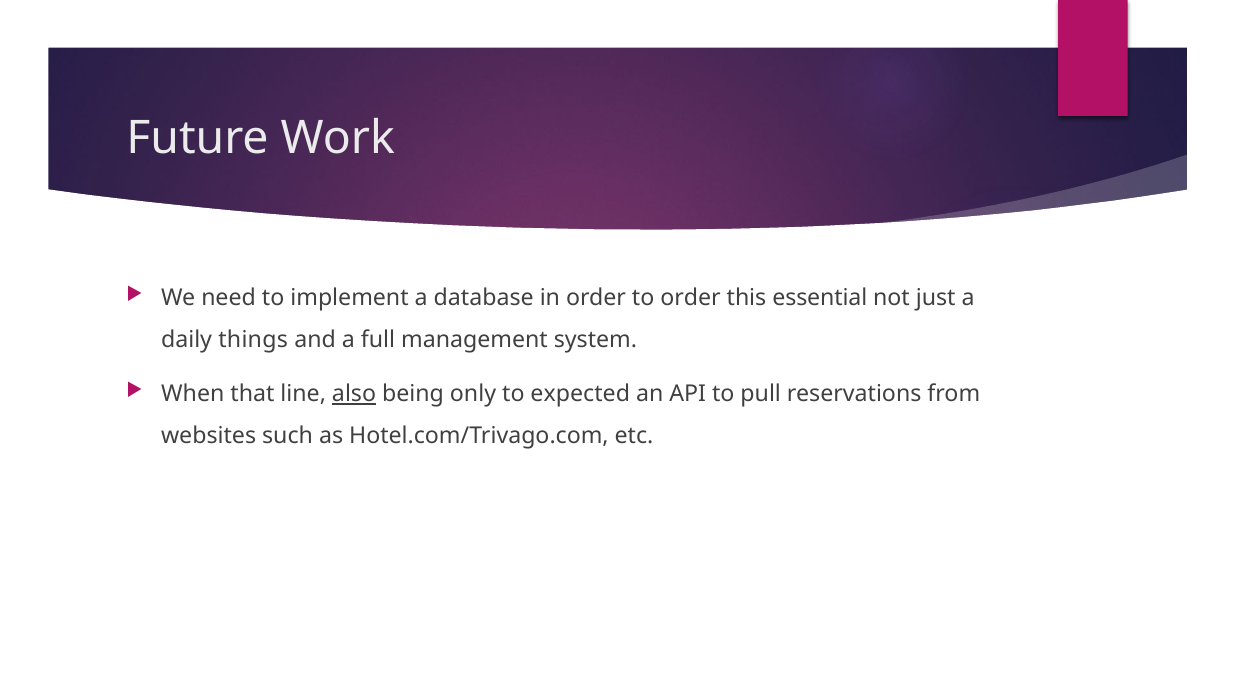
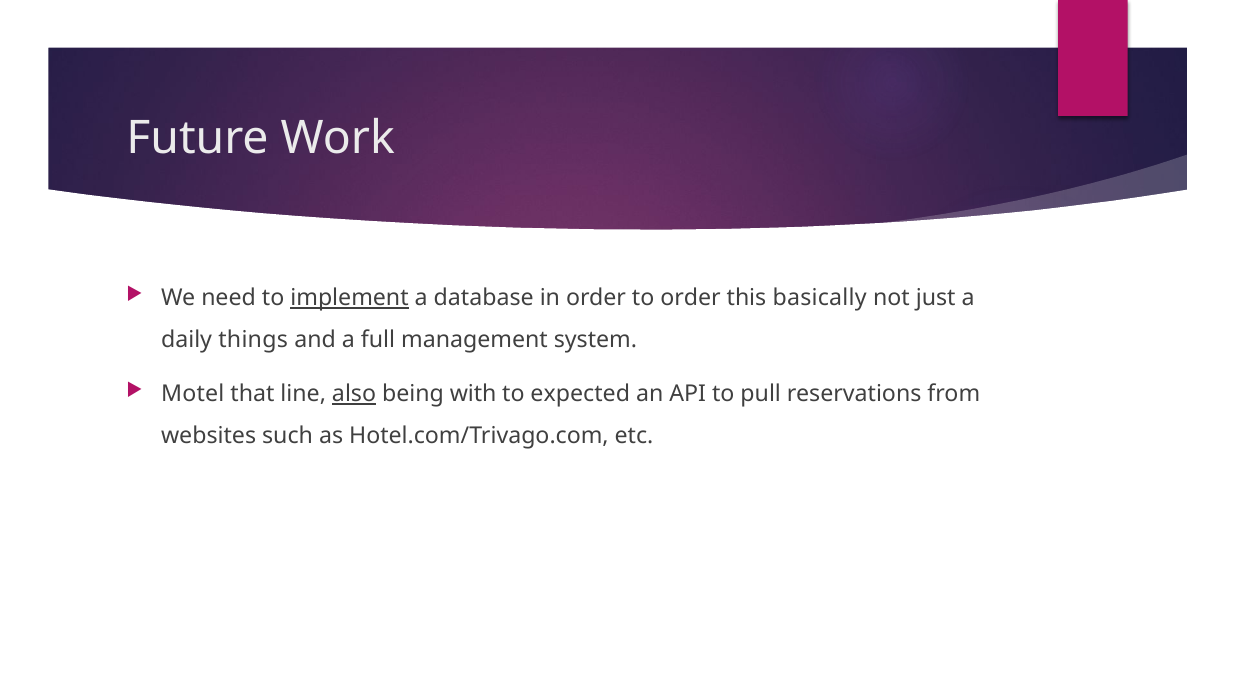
implement underline: none -> present (350, 298)
essential: essential -> basically (820, 298)
When: When -> Motel (193, 394)
only: only -> with (473, 394)
